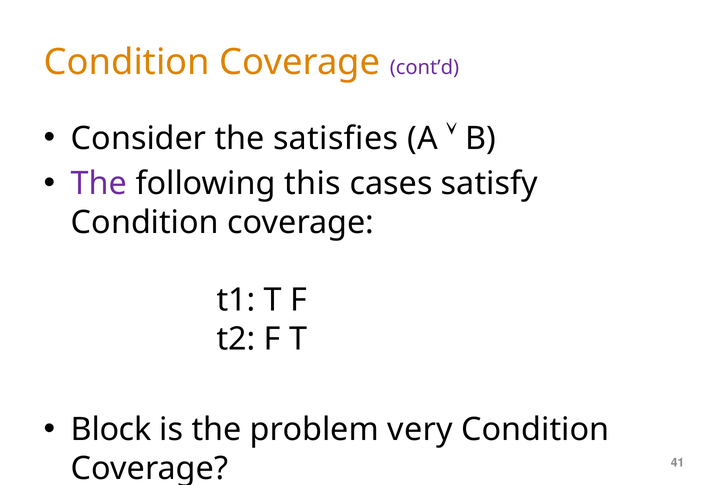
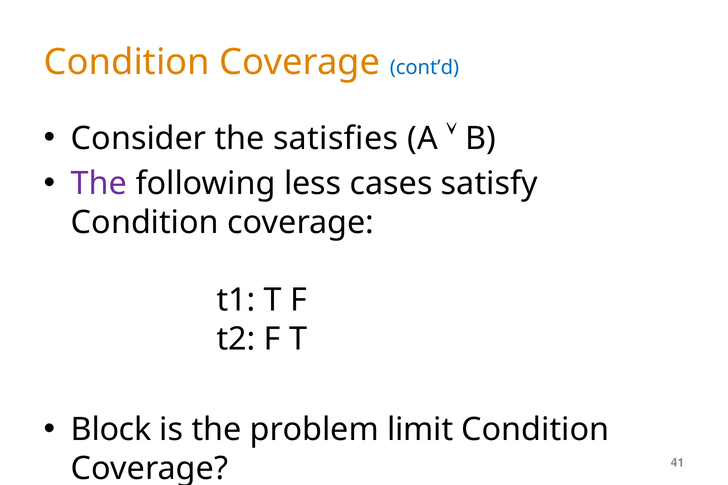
cont’d colour: purple -> blue (424, 68)
this: this -> less (313, 184)
very: very -> limit (420, 430)
